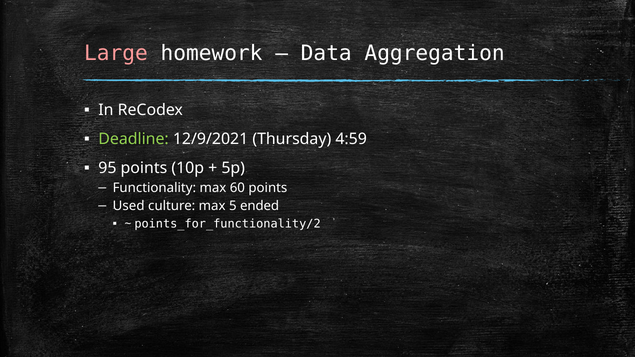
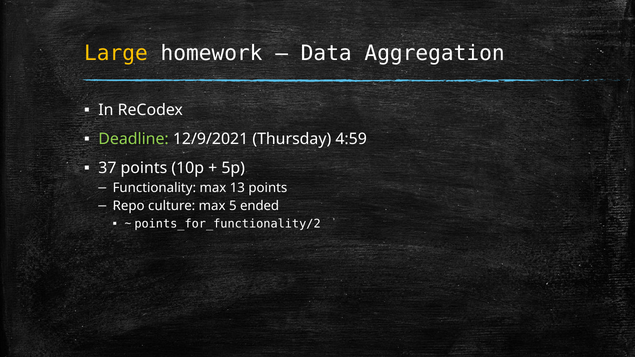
Large colour: pink -> yellow (116, 54)
95: 95 -> 37 (107, 168)
60: 60 -> 13 (237, 188)
Used: Used -> Repo (129, 206)
